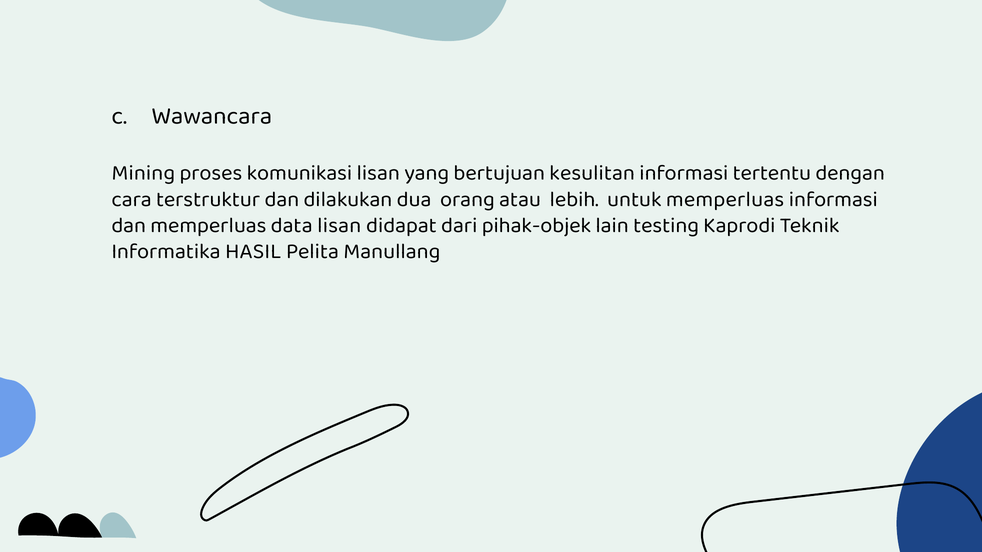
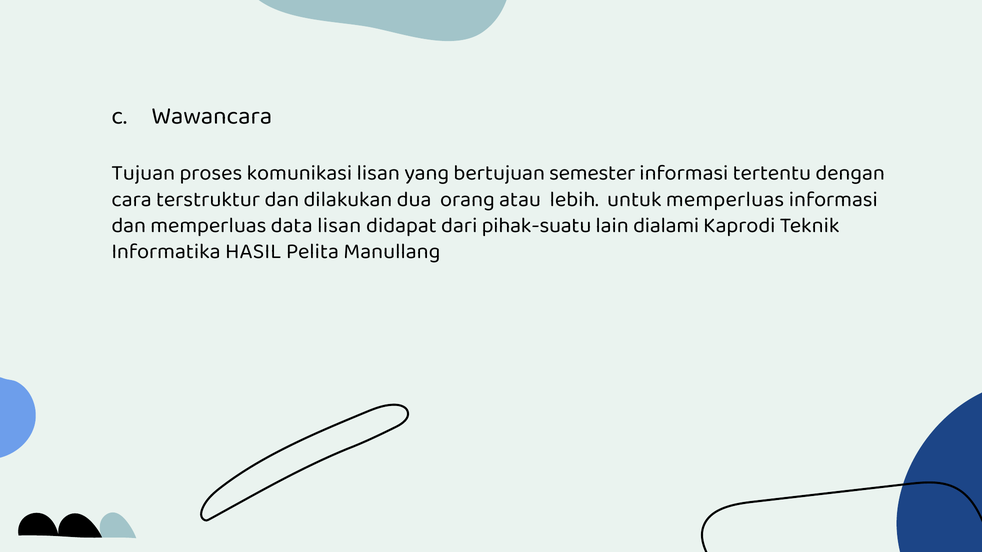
Mining: Mining -> Tujuan (143, 173)
kesulitan: kesulitan -> semester (592, 173)
pihak-objek: pihak-objek -> pihak-suatu (537, 225)
testing: testing -> dialami (666, 225)
